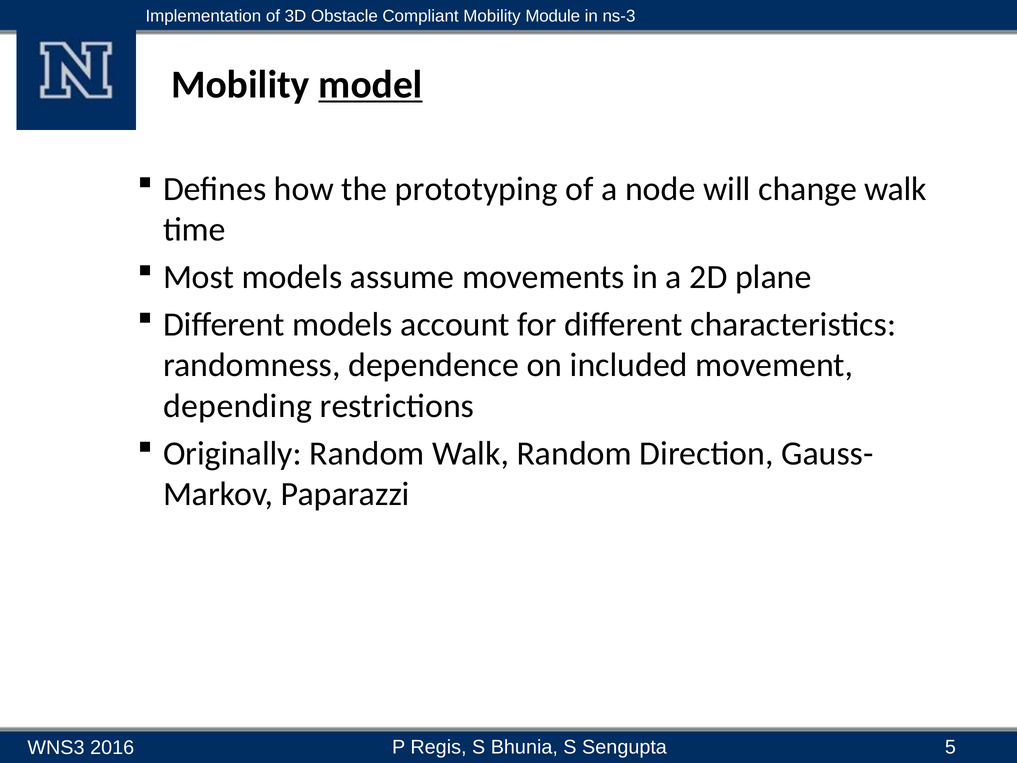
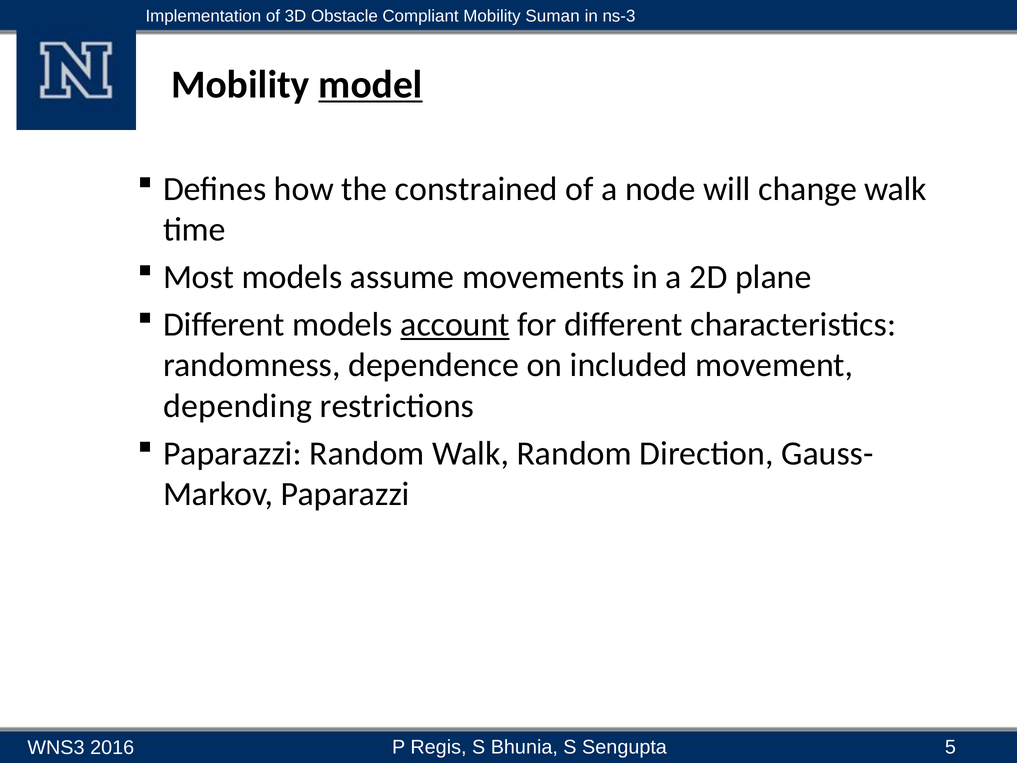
Module: Module -> Suman (553, 16)
prototyping: prototyping -> constrained (476, 189)
account underline: none -> present (455, 324)
Originally: Originally -> Paparazzi (232, 453)
